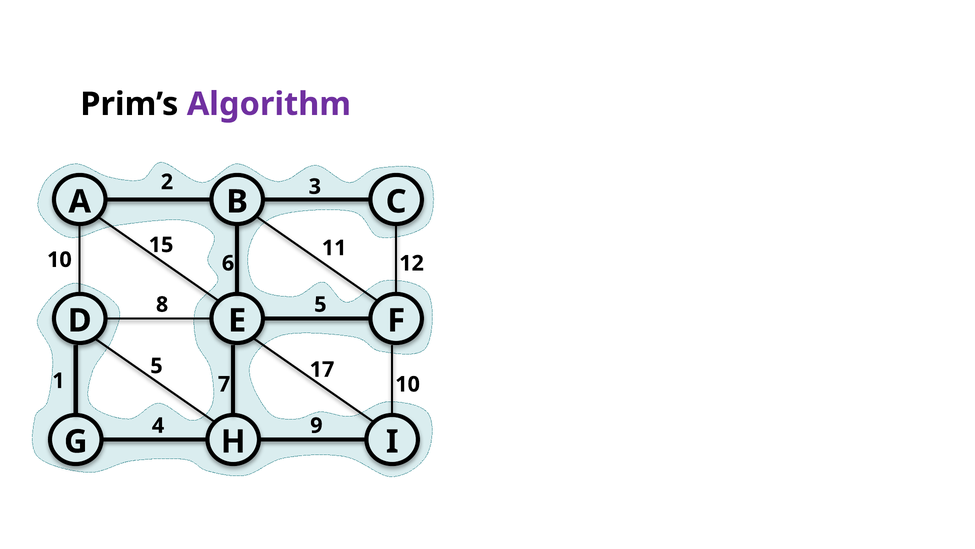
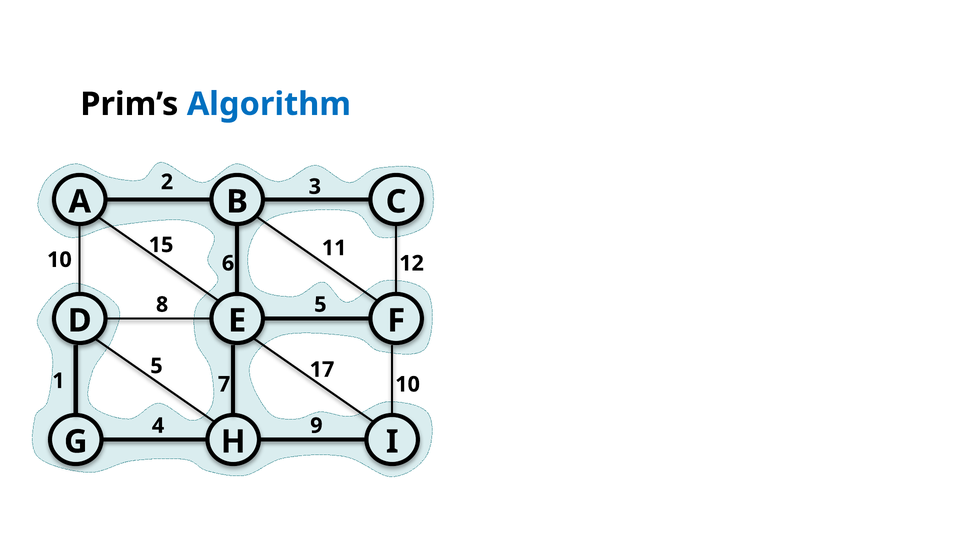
Algorithm colour: purple -> blue (269, 104)
